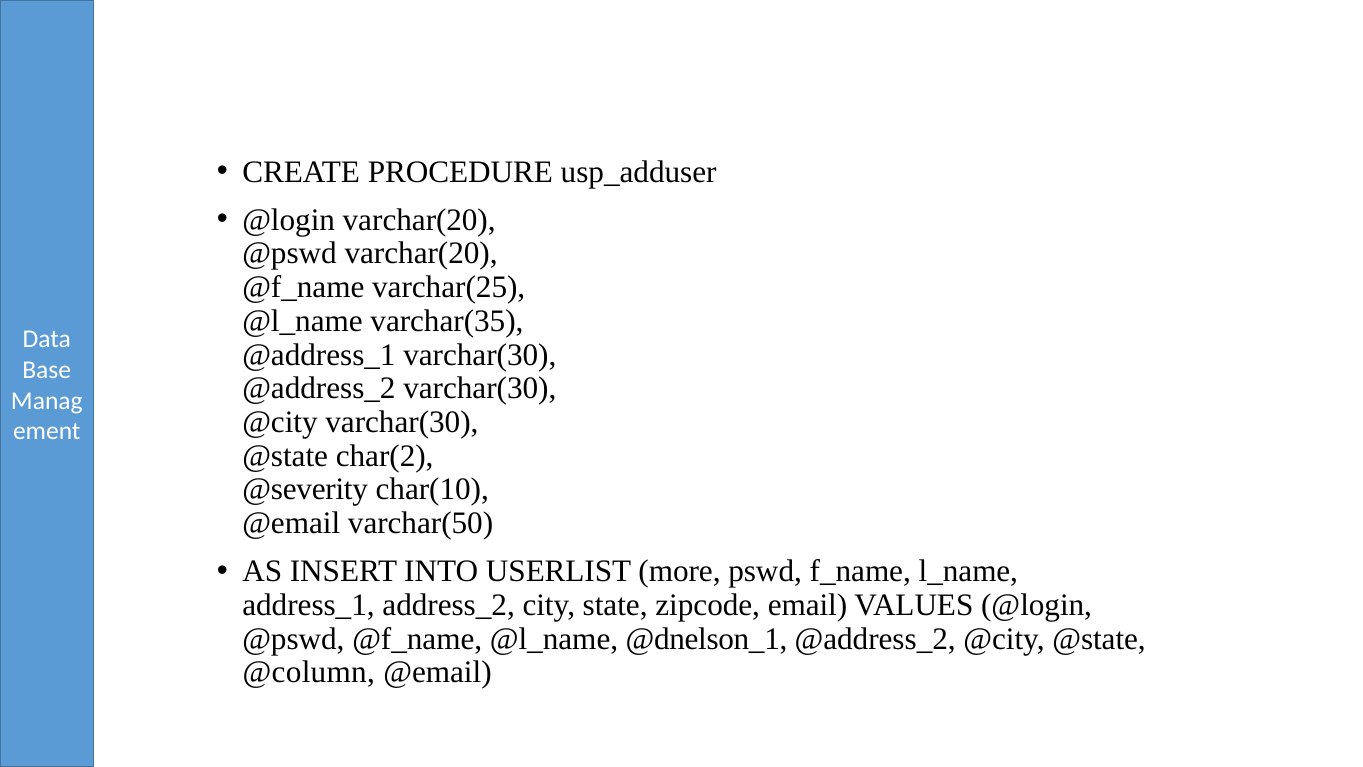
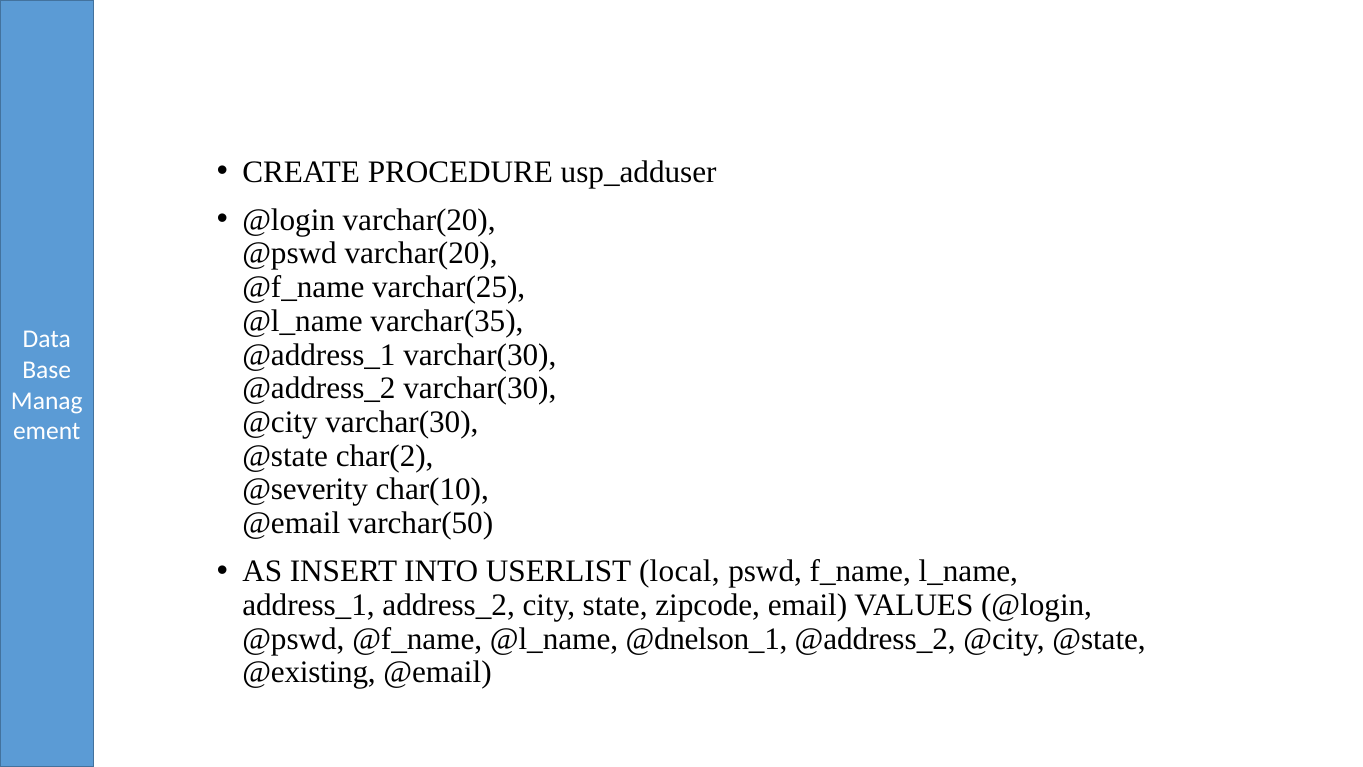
more: more -> local (679, 571)
@column: @column -> @existing (309, 672)
